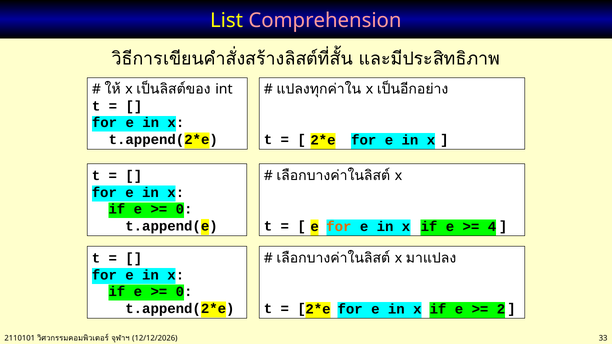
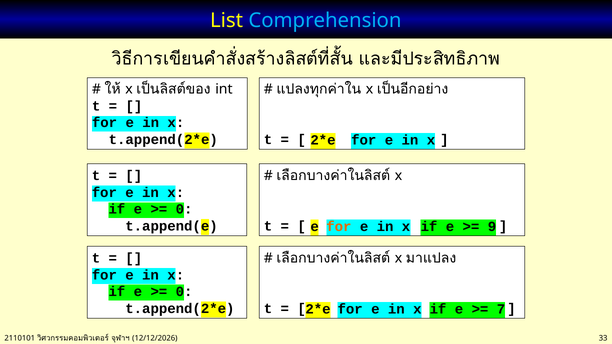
Comprehension colour: pink -> light blue (325, 21)
4: 4 -> 9 (492, 227)
2: 2 -> 7 (501, 309)
